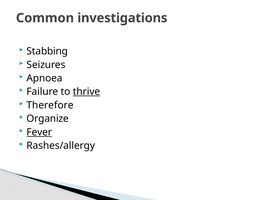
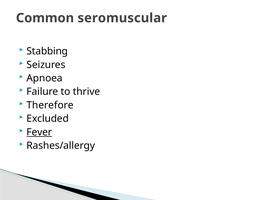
investigations: investigations -> seromuscular (122, 18)
thrive underline: present -> none (87, 91)
Organize: Organize -> Excluded (48, 118)
